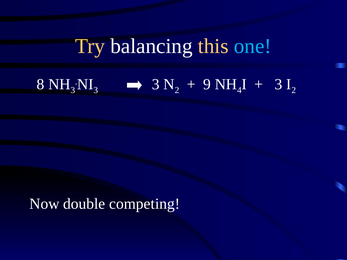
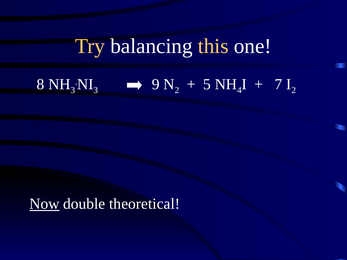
one colour: light blue -> white (253, 46)
3: 3 -> 9 (156, 84)
9: 9 -> 5 (207, 84)
3: 3 -> 7 (279, 84)
Now underline: none -> present (44, 204)
competing: competing -> theoretical (145, 204)
